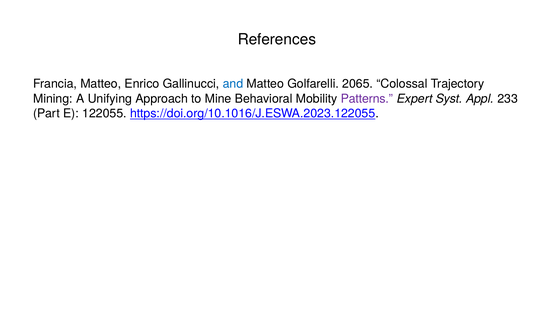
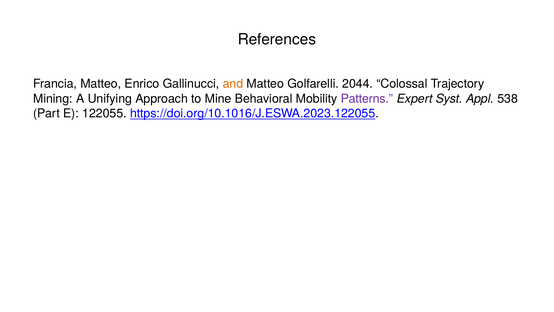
and colour: blue -> orange (233, 84)
2065: 2065 -> 2044 (358, 84)
233: 233 -> 538 (508, 98)
